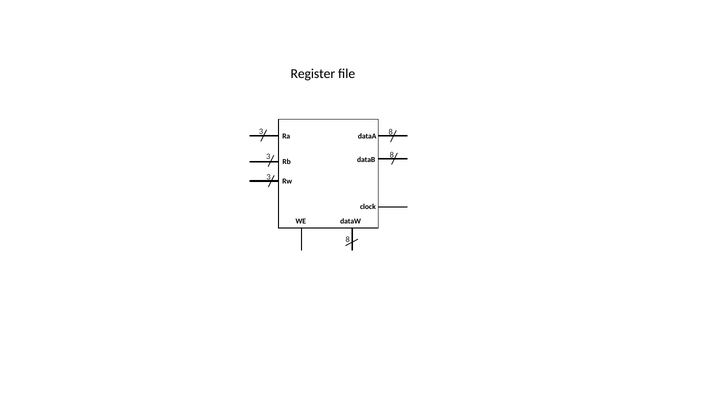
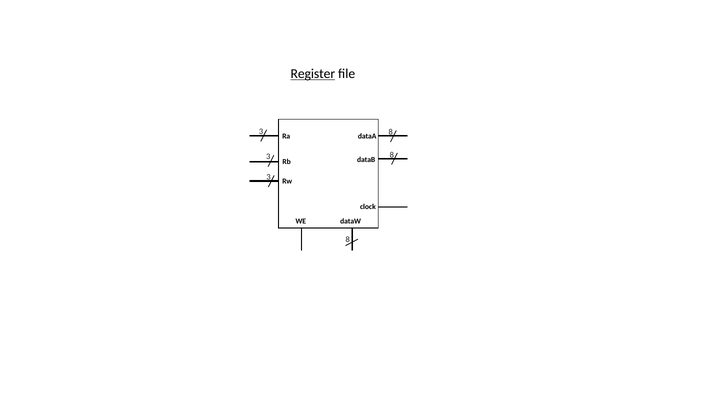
Register underline: none -> present (313, 74)
